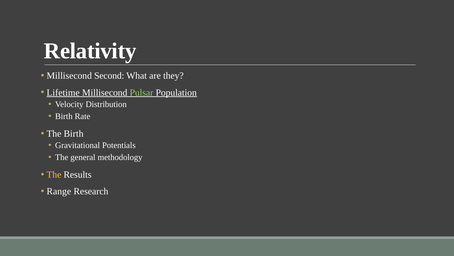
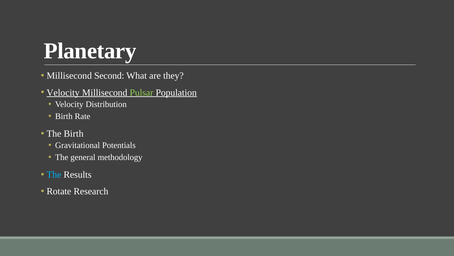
Relativity: Relativity -> Planetary (90, 51)
Lifetime: Lifetime -> Velocity (63, 92)
The colour: yellow -> light blue (54, 174)
Range: Range -> Rotate (59, 191)
